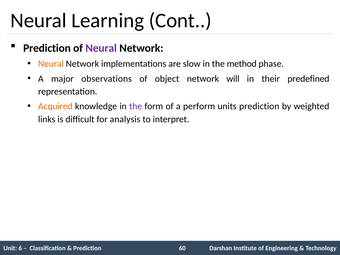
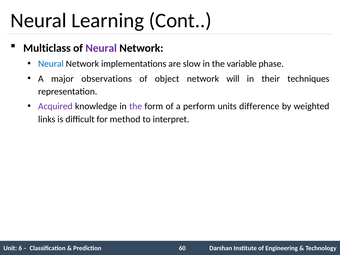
Prediction: Prediction -> Multiclass (47, 48)
Neural colour: orange -> blue (51, 64)
method: method -> variable (242, 64)
predefined: predefined -> techniques (308, 79)
Acquired colour: orange -> purple (55, 106)
units prediction: prediction -> difference (259, 106)
analysis: analysis -> method (125, 119)
